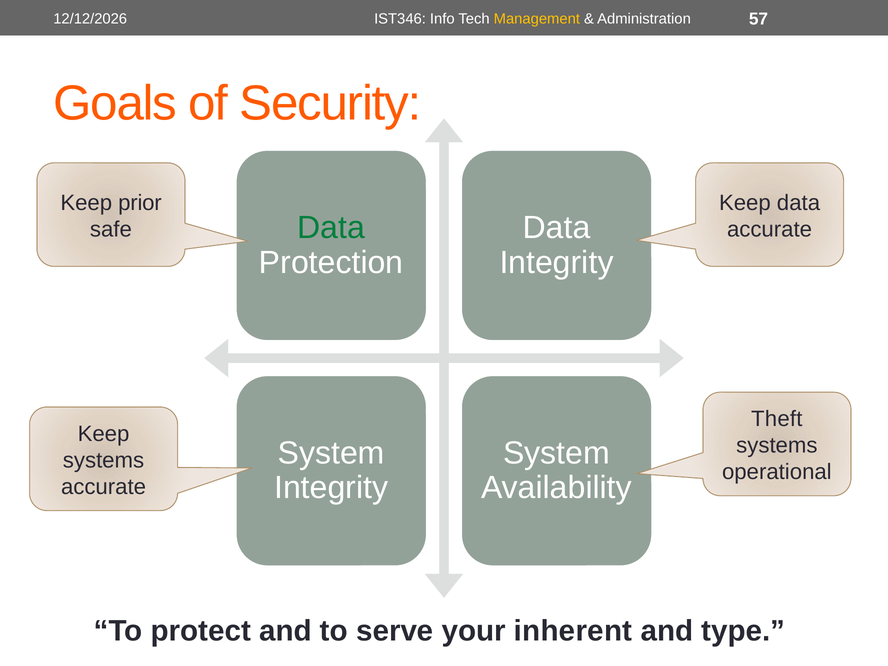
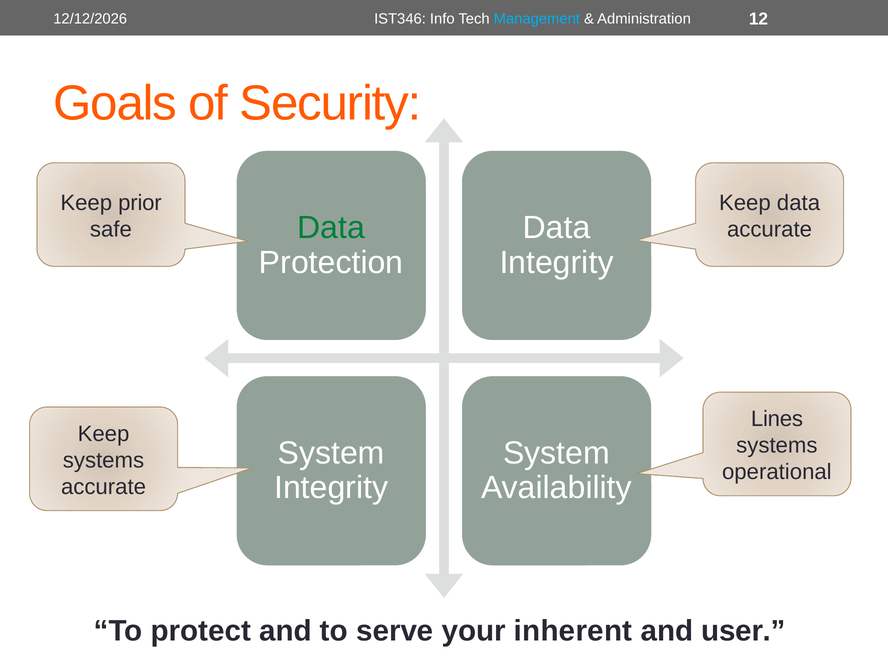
Management colour: yellow -> light blue (537, 19)
57: 57 -> 12 (758, 19)
Theft: Theft -> Lines (777, 419)
type: type -> user (743, 631)
